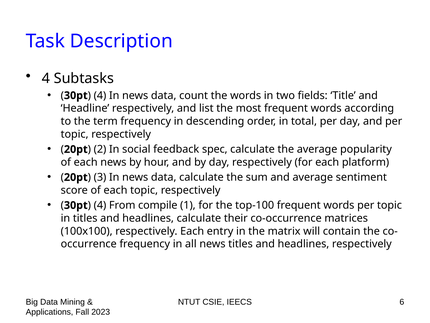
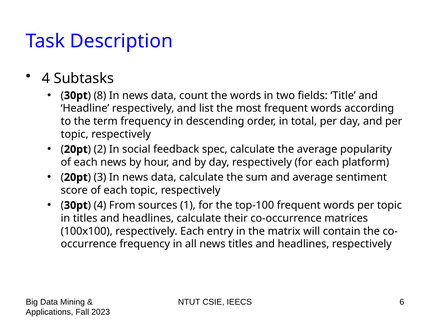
4: 4 -> 8 (100, 95)
compile: compile -> sources (158, 205)
